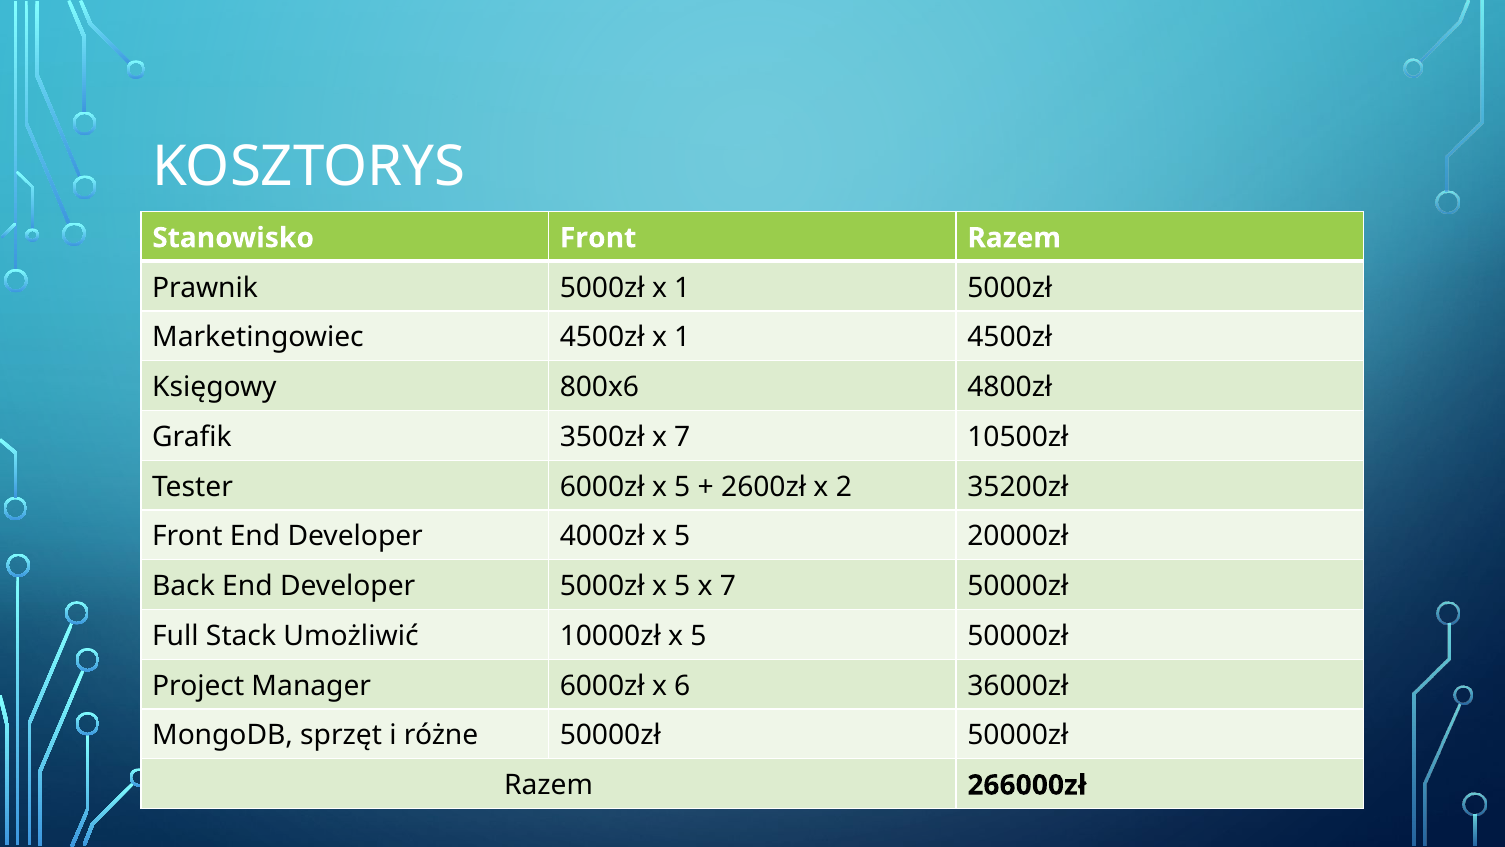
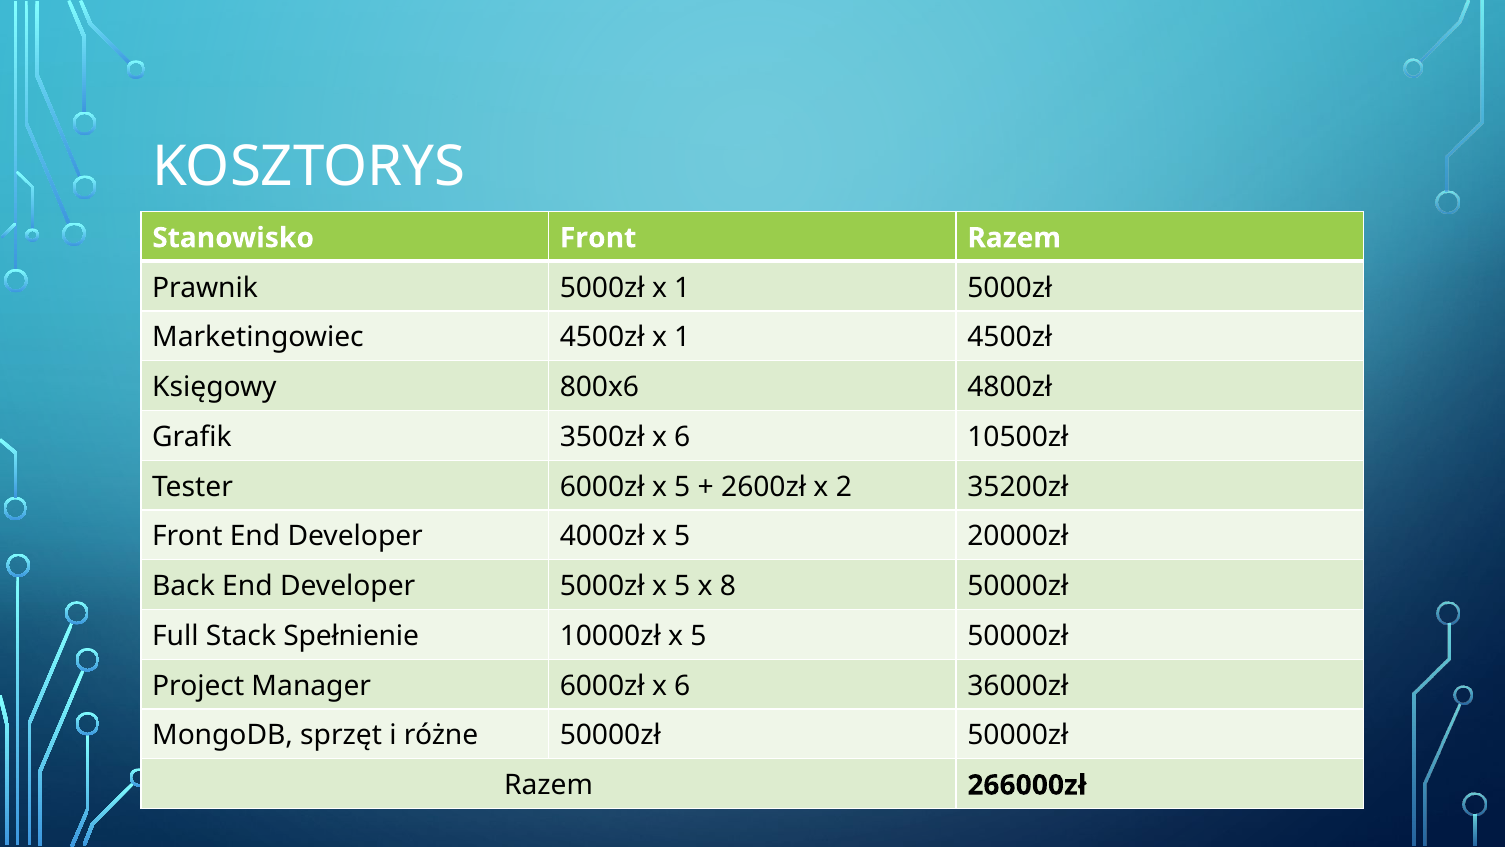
3500zł x 7: 7 -> 6 (682, 437)
5 x 7: 7 -> 8 (728, 586)
Umożliwić: Umożliwić -> Spełnienie (351, 636)
